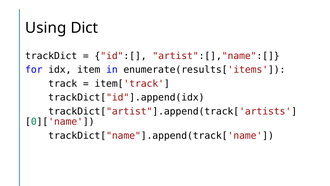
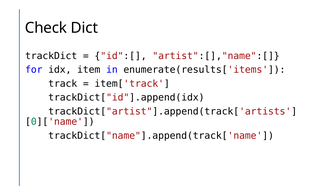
Using: Using -> Check (46, 28)
